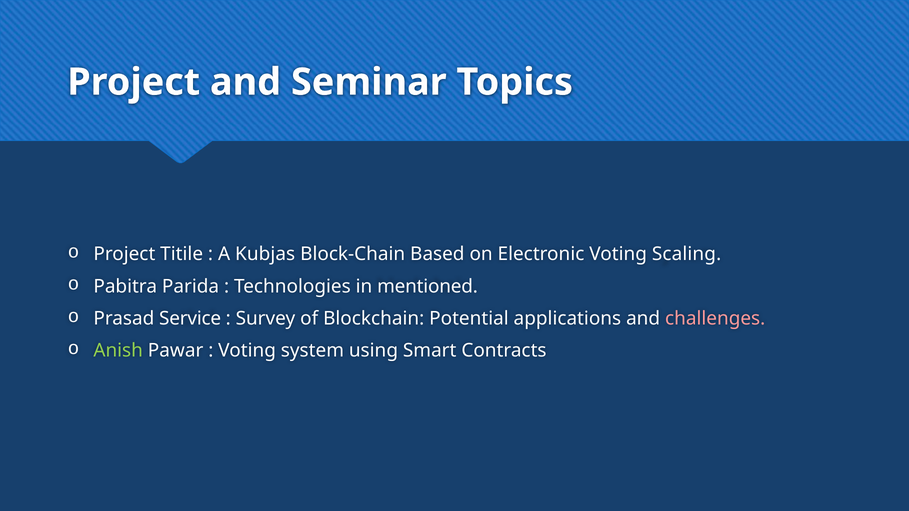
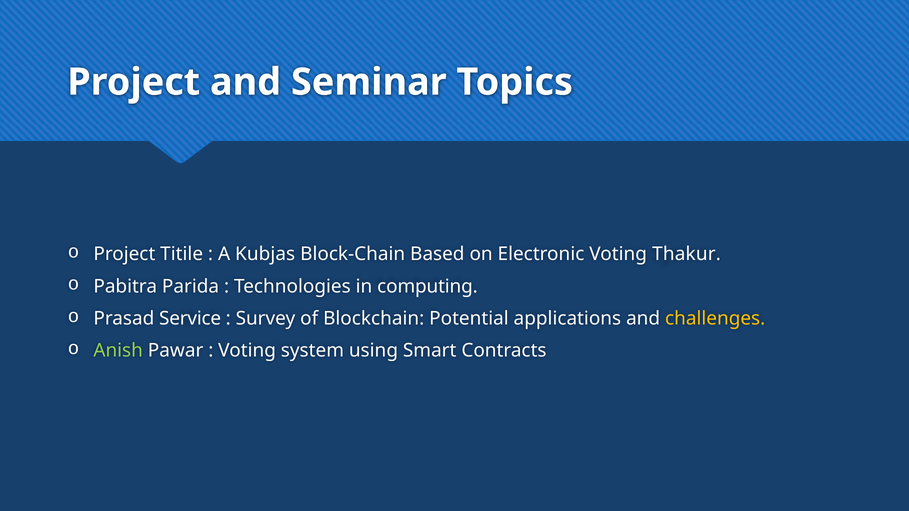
Scaling: Scaling -> Thakur (687, 254)
mentioned: mentioned -> computing (427, 286)
challenges colour: pink -> yellow (715, 319)
